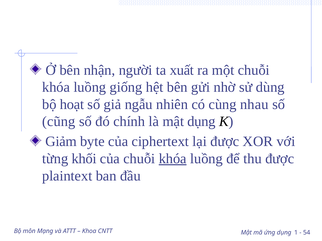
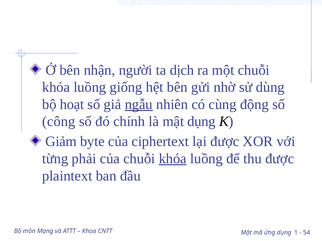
xuất: xuất -> dịch (182, 70)
ngẫu underline: none -> present (139, 105)
nhau: nhau -> động (254, 105)
cũng: cũng -> công (59, 122)
khối: khối -> phải (84, 159)
